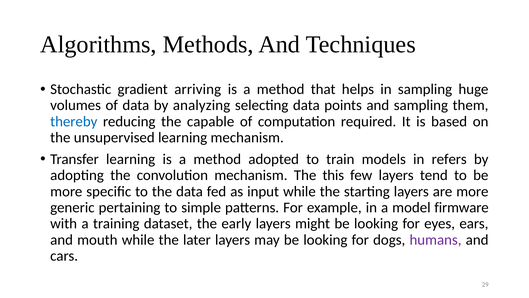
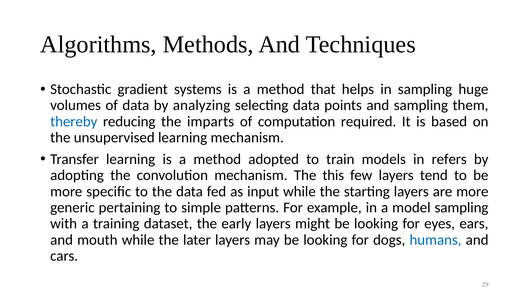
arriving: arriving -> systems (198, 89)
capable: capable -> imparts (211, 121)
model firmware: firmware -> sampling (462, 207)
humans colour: purple -> blue (436, 239)
